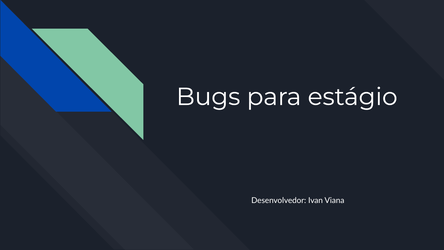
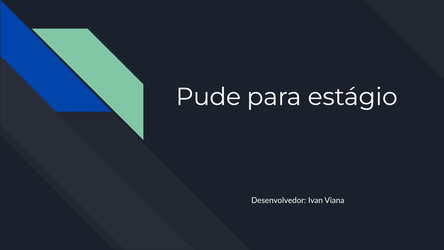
Bugs: Bugs -> Pude (208, 97)
